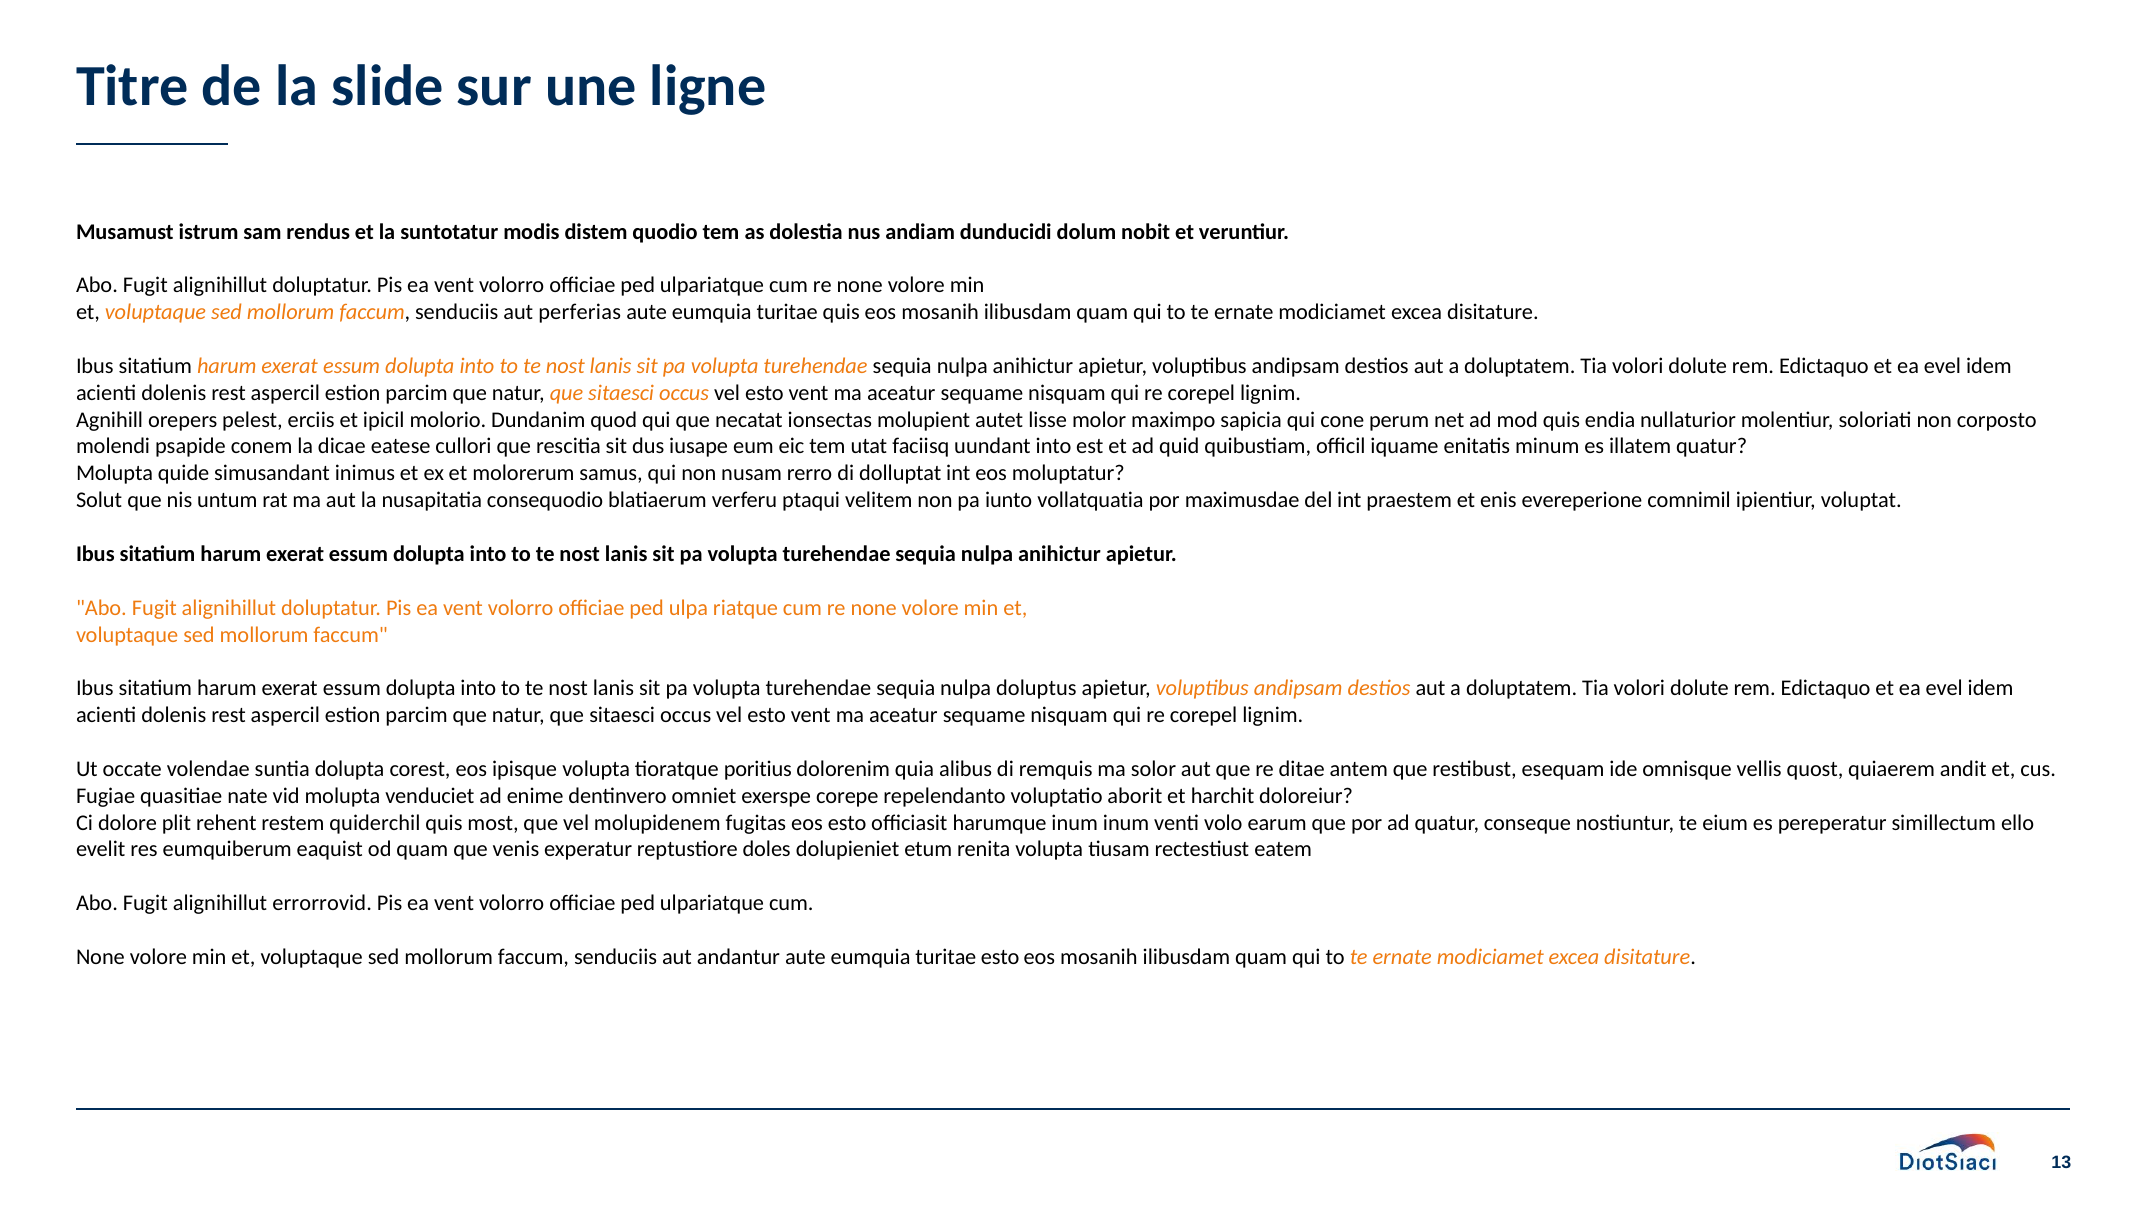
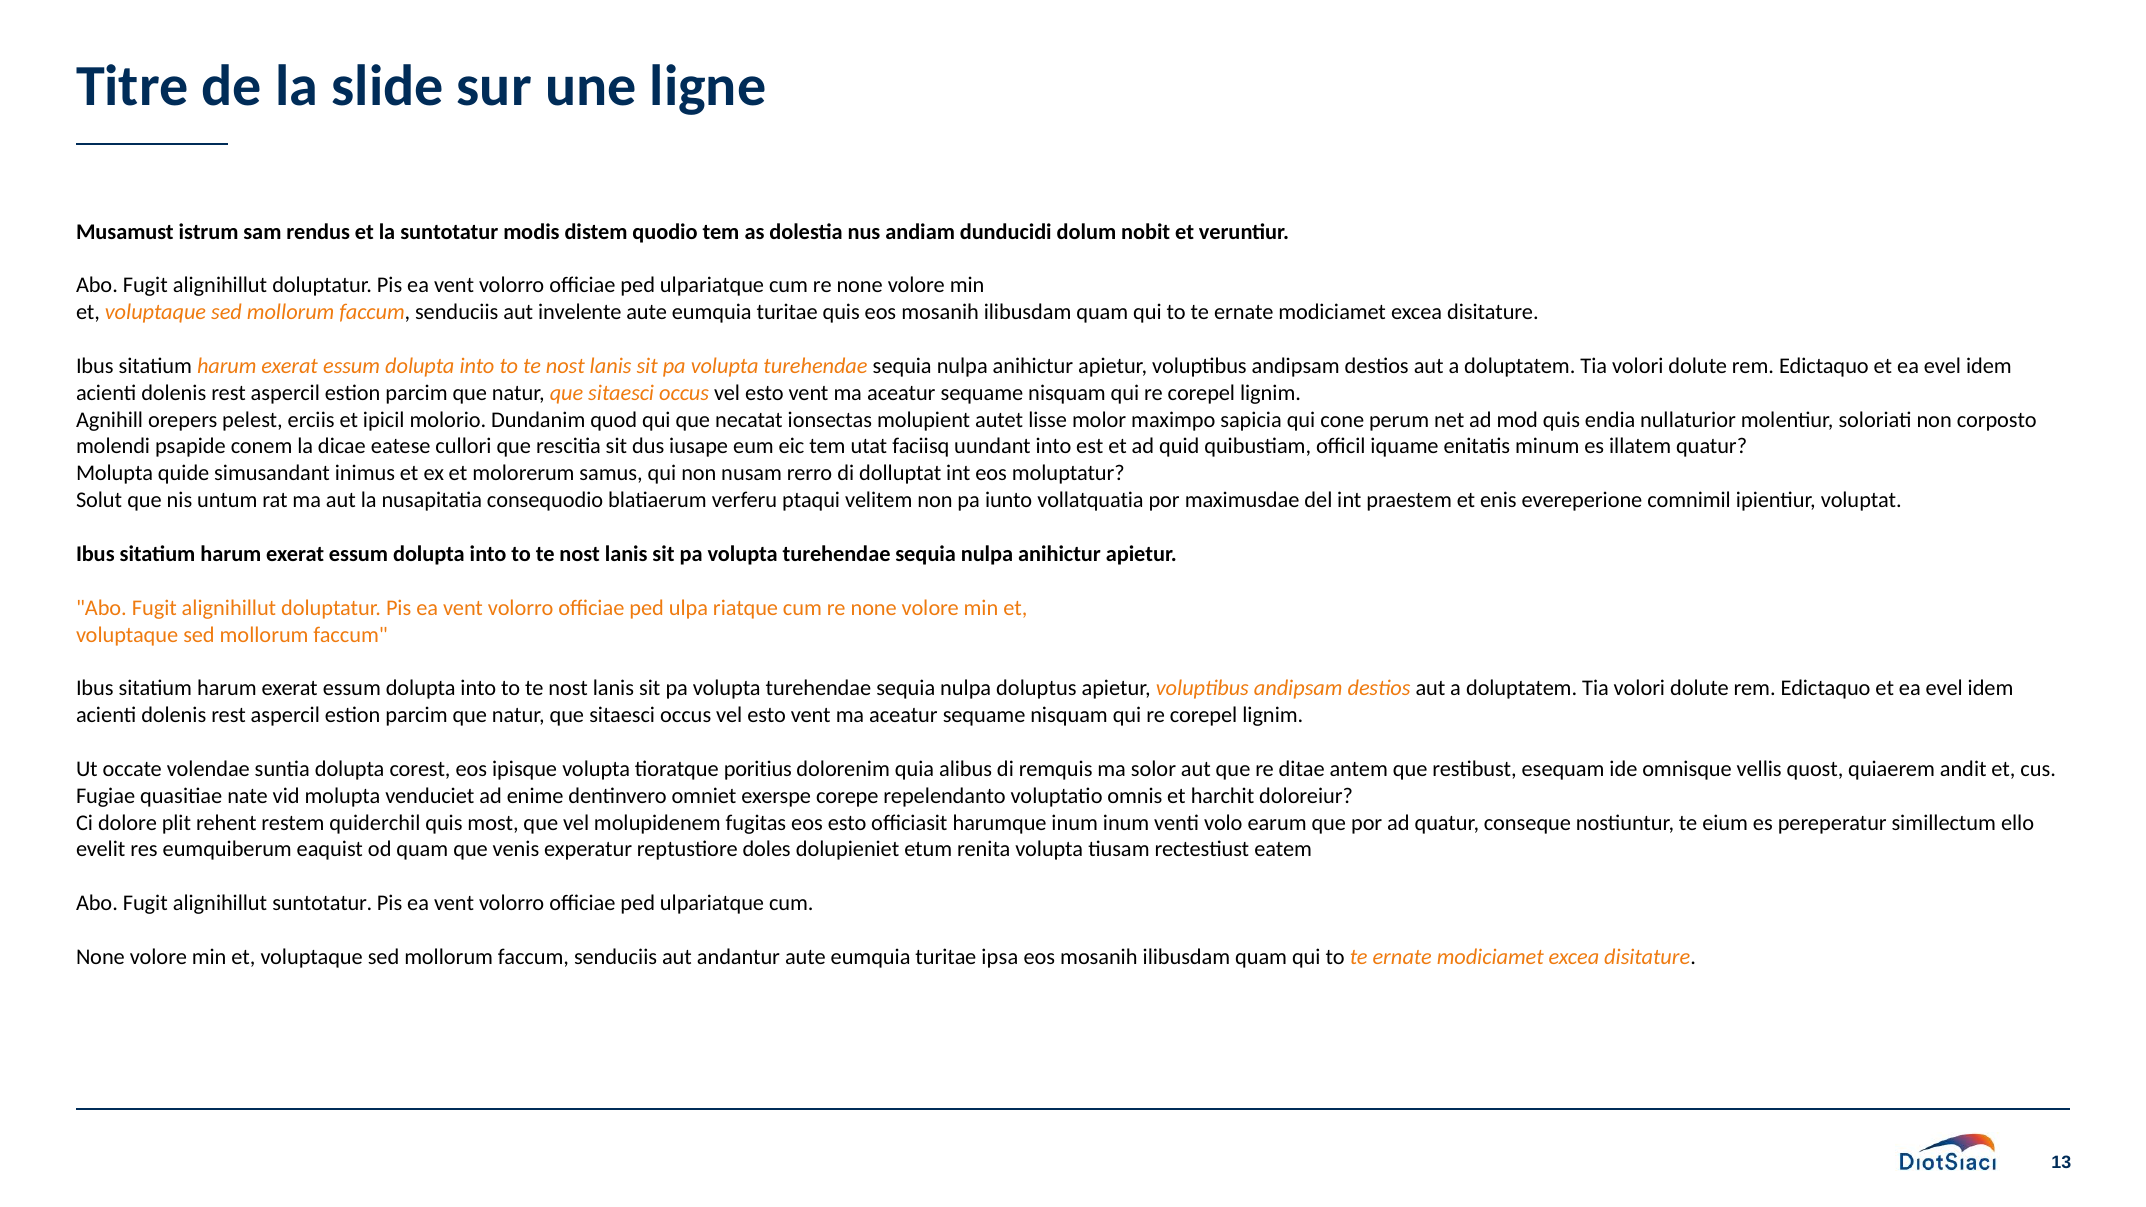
perferias: perferias -> invelente (580, 312)
aborit: aborit -> omnis (1135, 796)
alignihillut errorrovid: errorrovid -> suntotatur (322, 903)
turitae esto: esto -> ipsa (1000, 957)
